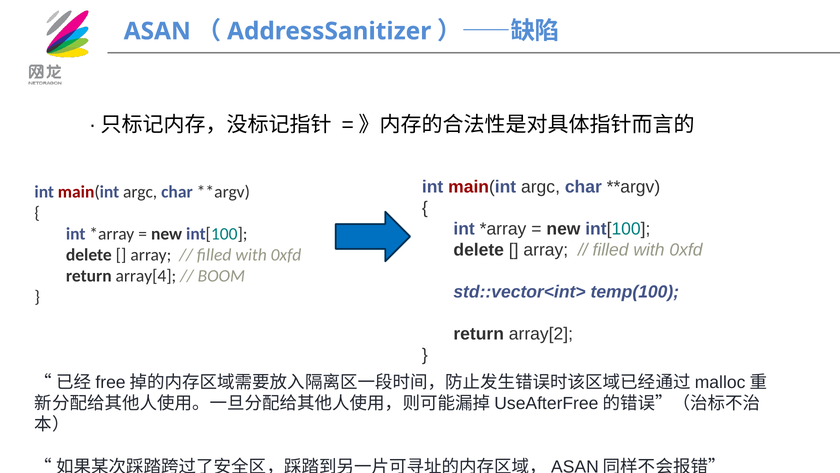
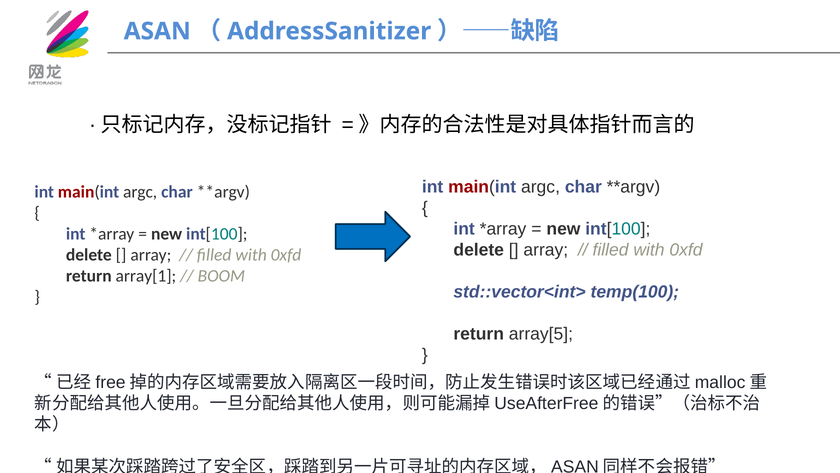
array[4: array[4 -> array[1 (146, 276)
array[2: array[2 -> array[5 (541, 334)
